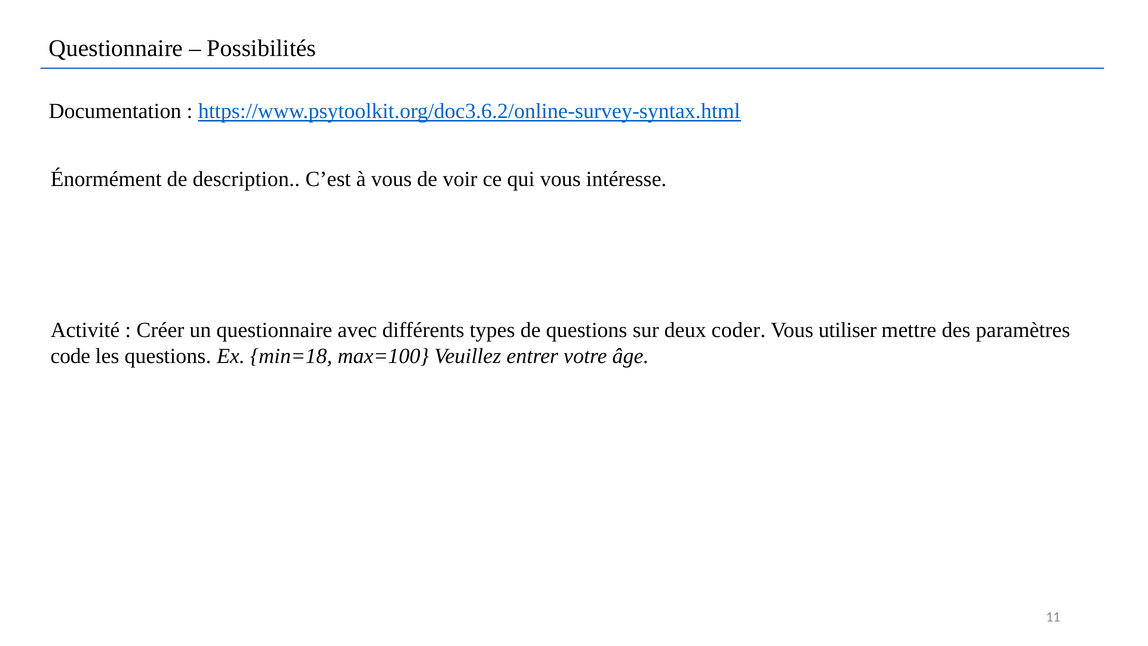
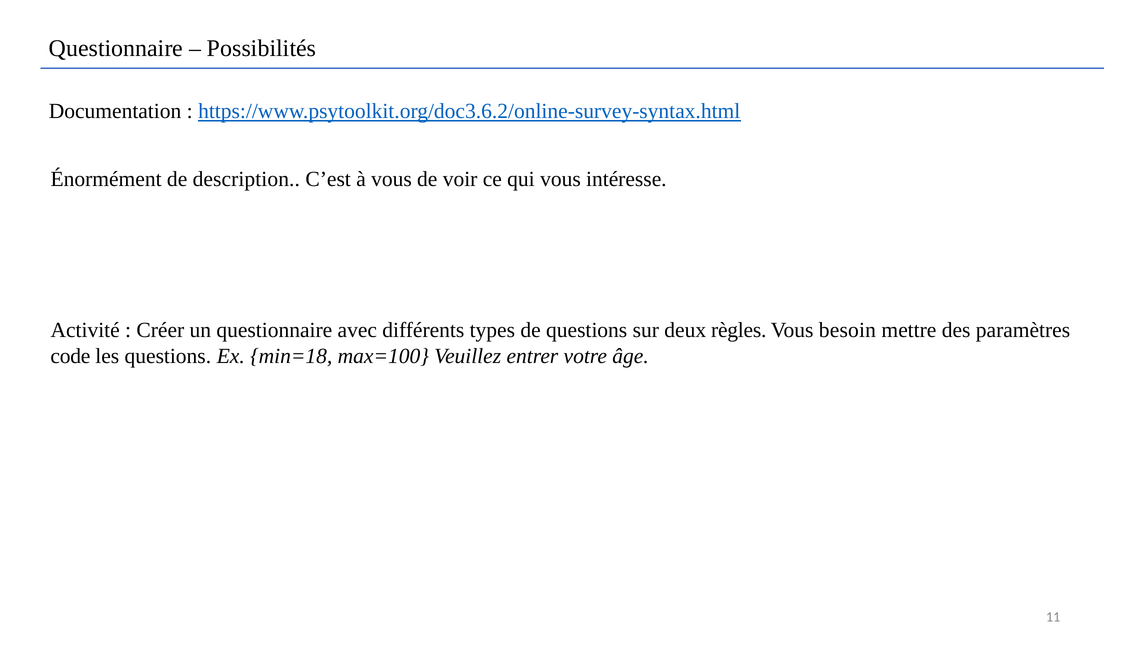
coder: coder -> règles (739, 330)
utiliser: utiliser -> besoin (847, 330)
